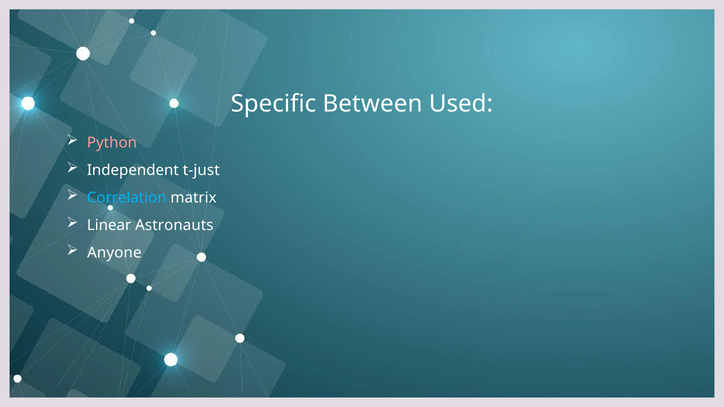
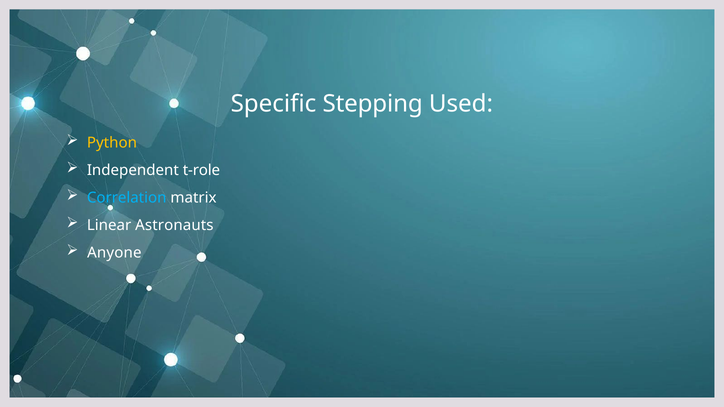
Between: Between -> Stepping (373, 104)
Python colour: pink -> yellow (112, 143)
t-just: t-just -> t-role (201, 170)
